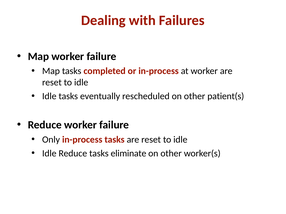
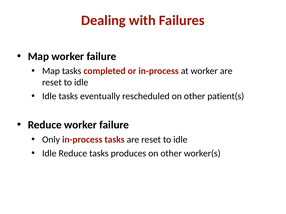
eliminate: eliminate -> produces (128, 154)
